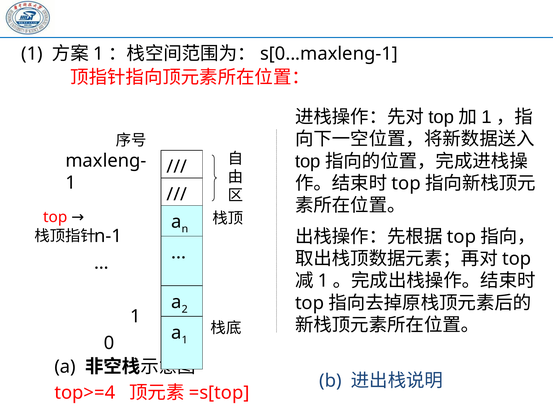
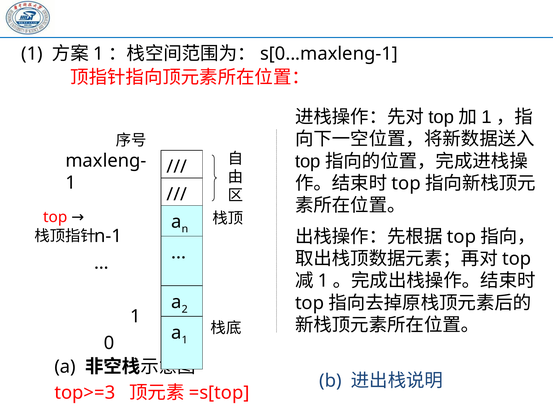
top>=4: top>=4 -> top>=3 (85, 393)
